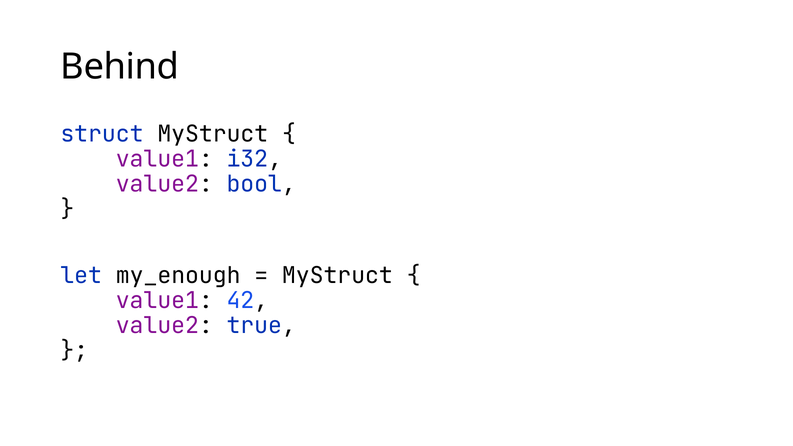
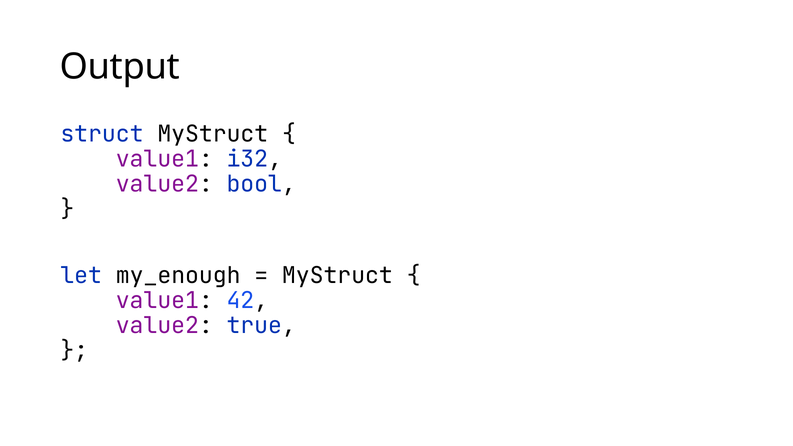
Behind: Behind -> Output (120, 67)
